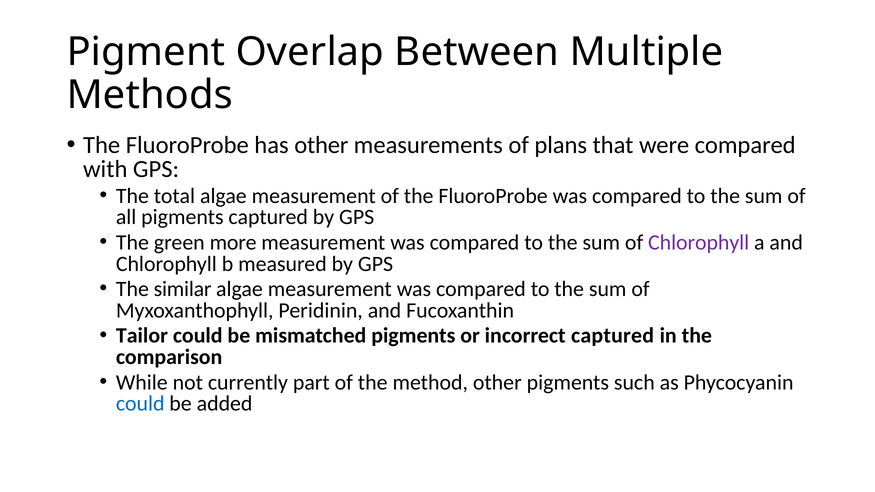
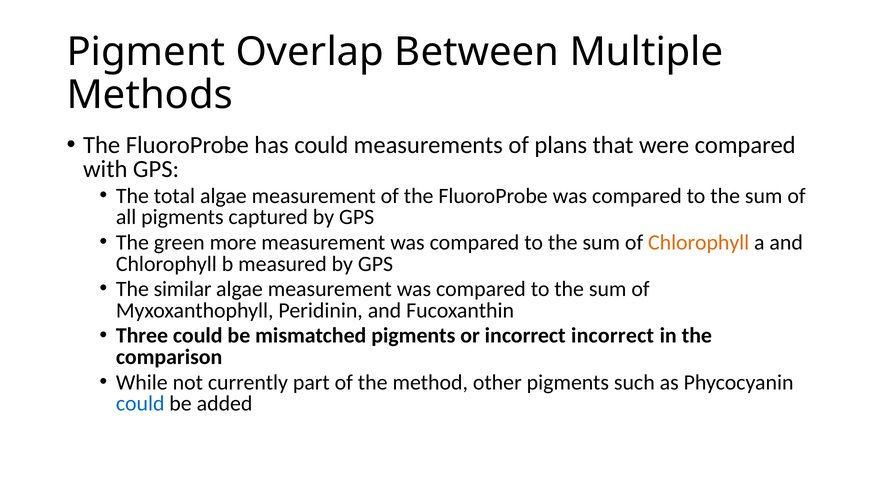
has other: other -> could (321, 145)
Chlorophyll colour: purple -> orange (699, 243)
Tailor: Tailor -> Three (142, 336)
incorrect captured: captured -> incorrect (613, 336)
